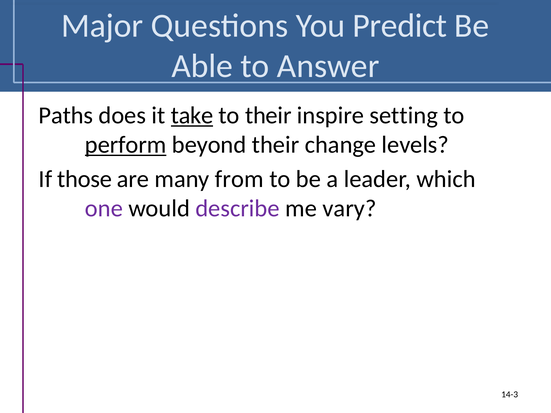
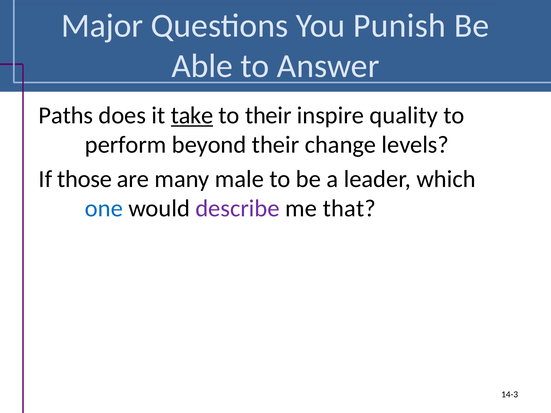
Predict: Predict -> Punish (400, 26)
setting: setting -> quality (404, 116)
perform underline: present -> none (126, 145)
from: from -> male (239, 179)
one colour: purple -> blue (104, 209)
vary: vary -> that (349, 209)
